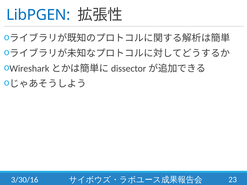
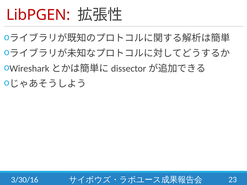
LibPGEN colour: blue -> red (38, 15)
